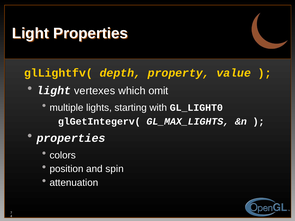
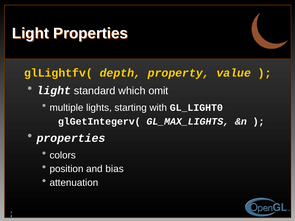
vertexes: vertexes -> standard (95, 91)
spin: spin -> bias (115, 169)
